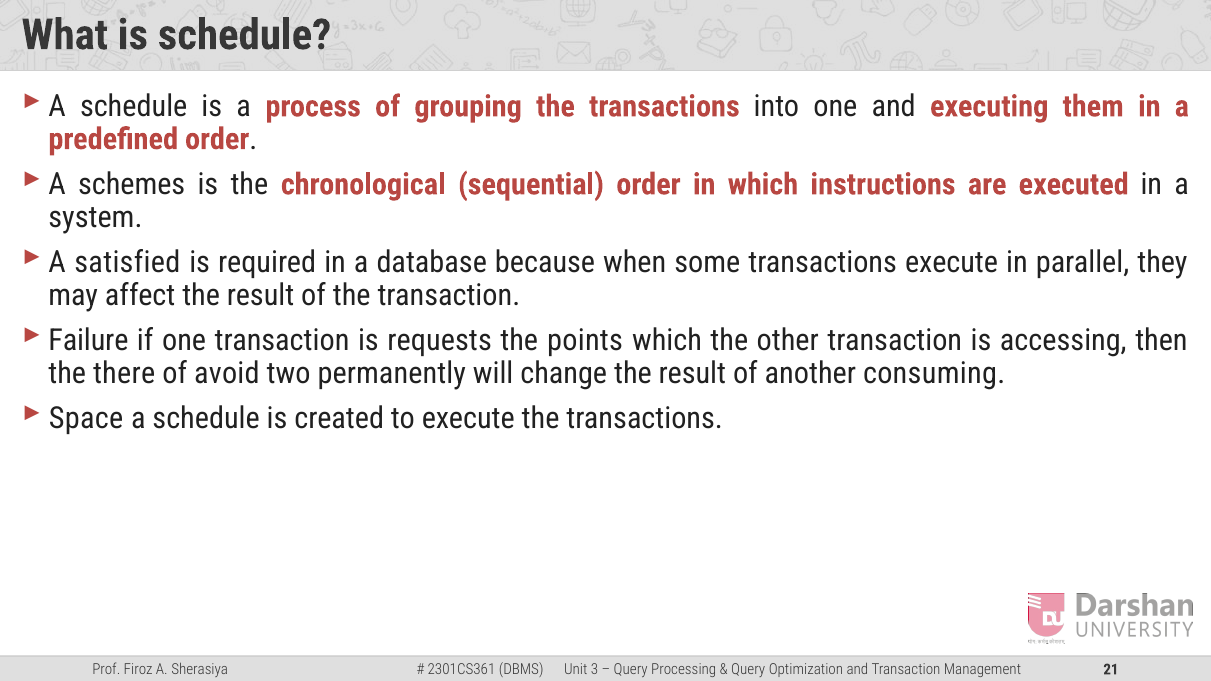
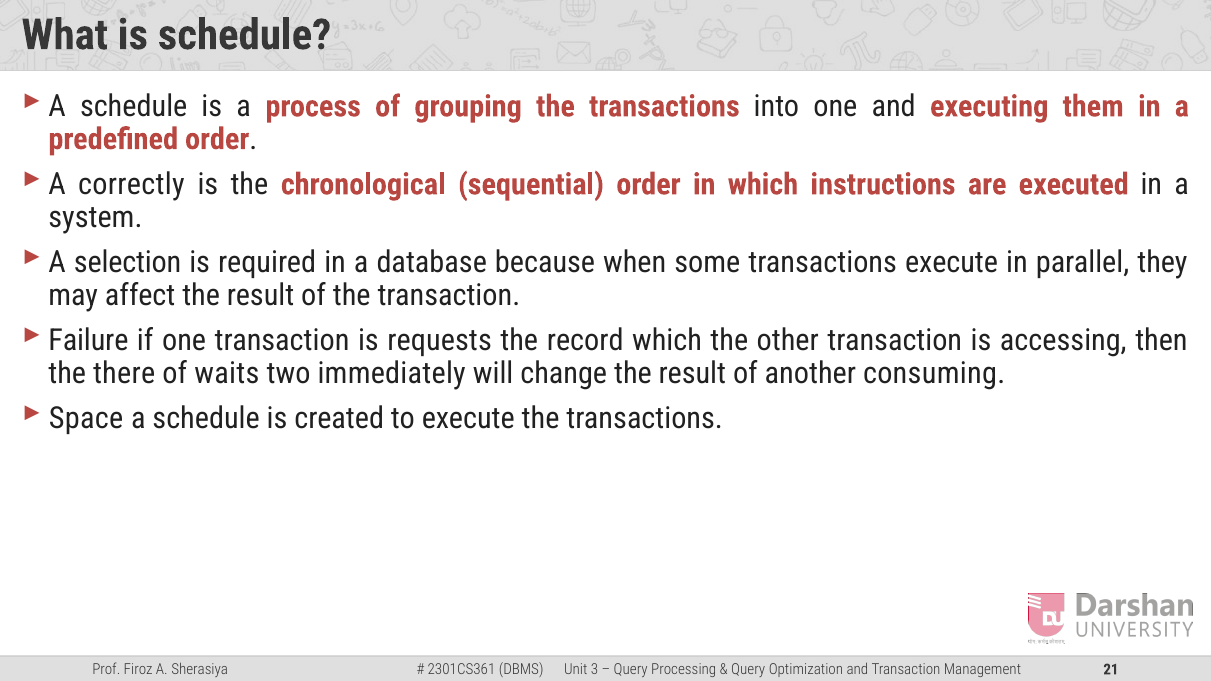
schemes: schemes -> correctly (132, 184)
satisfied: satisfied -> selection (128, 262)
points: points -> record (585, 340)
avoid: avoid -> waits (227, 373)
permanently: permanently -> immediately (392, 373)
